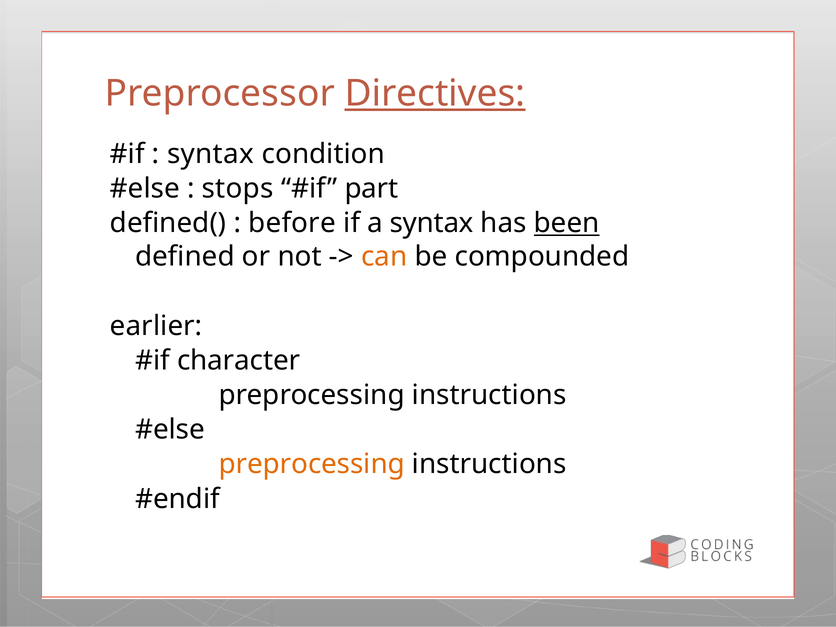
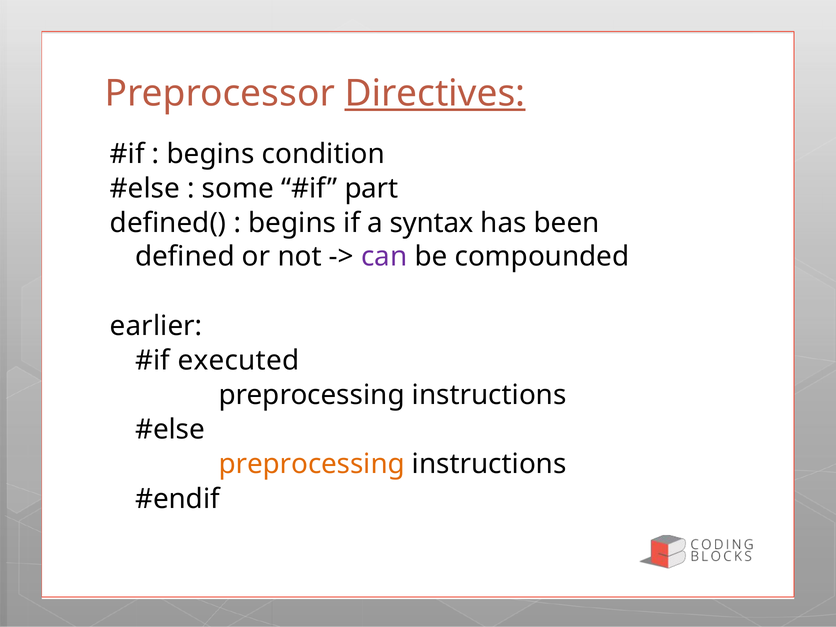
syntax: syntax -> begins (211, 154)
stops: stops -> some (238, 189)
before: before -> begins (292, 223)
been underline: present -> none (567, 223)
can colour: orange -> purple (384, 257)
character: character -> executed (238, 360)
